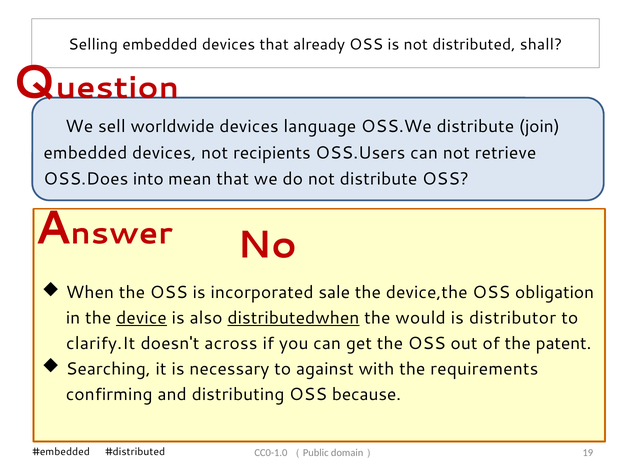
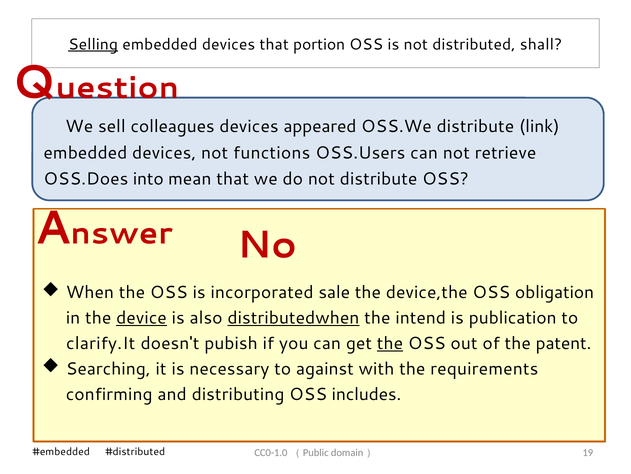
Selling underline: none -> present (93, 44)
already: already -> portion (319, 44)
worldwide: worldwide -> colleagues (173, 126)
language: language -> appeared (320, 126)
join: join -> link (539, 126)
recipients: recipients -> functions (272, 153)
would: would -> intend (421, 318)
distributor: distributor -> publication (513, 318)
across: across -> pubish (231, 343)
the underline: none -> present (390, 343)
because: because -> includes (366, 394)
